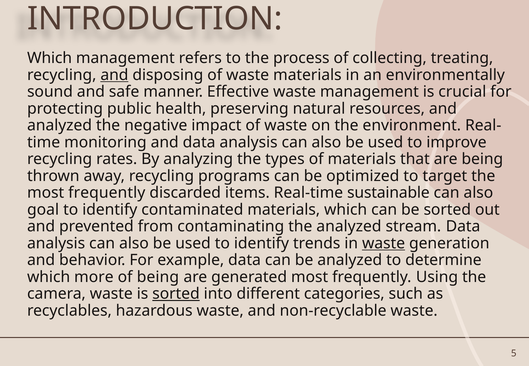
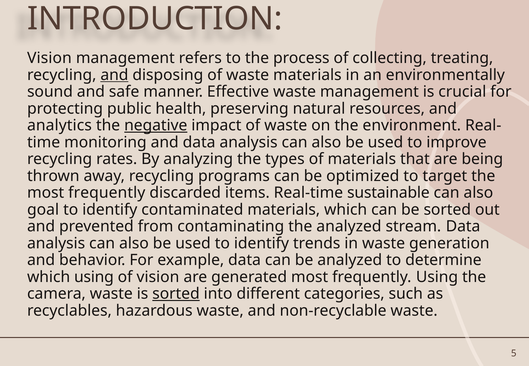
Which: Which -> Vision (49, 58)
analyzed: analyzed -> analytics (59, 126)
negative underline: none -> present (156, 126)
waste underline: present -> none (384, 243)
which more: more -> using (94, 277)
of being: being -> vision (158, 277)
